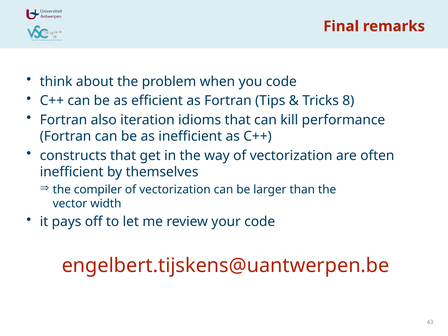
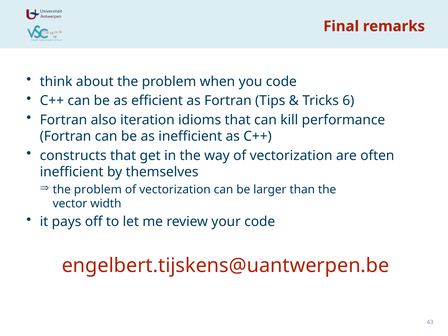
8: 8 -> 6 (348, 101)
compiler: compiler -> problem (98, 189)
